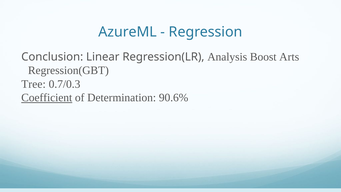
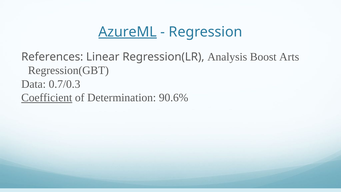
AzureML underline: none -> present (128, 32)
Conclusion: Conclusion -> References (52, 57)
Tree: Tree -> Data (34, 84)
